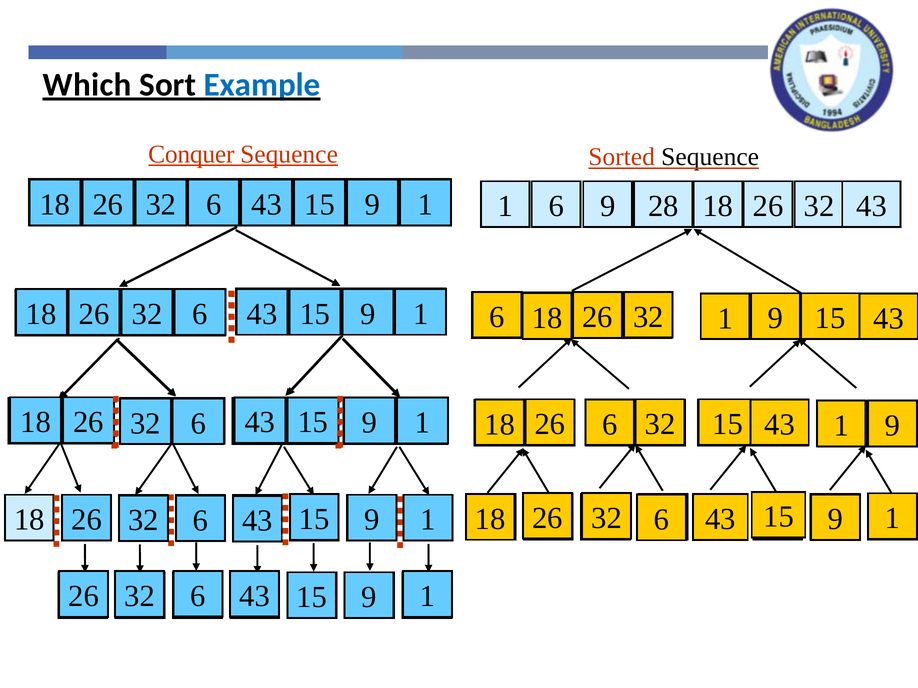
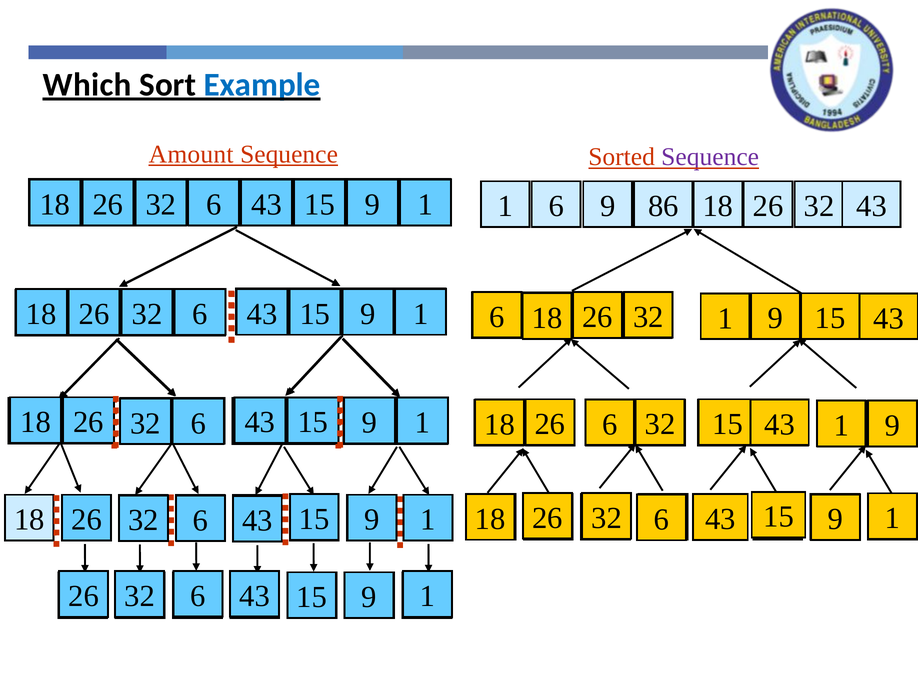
Conquer: Conquer -> Amount (191, 154)
Sequence colour: black -> purple (710, 157)
28: 28 -> 86 (663, 206)
